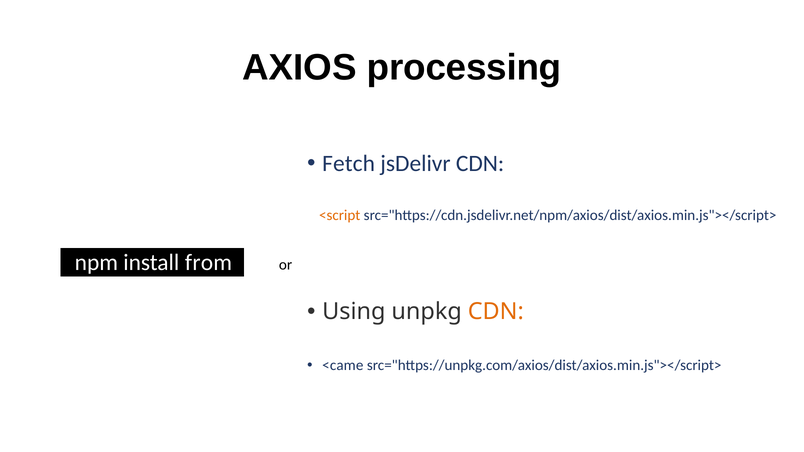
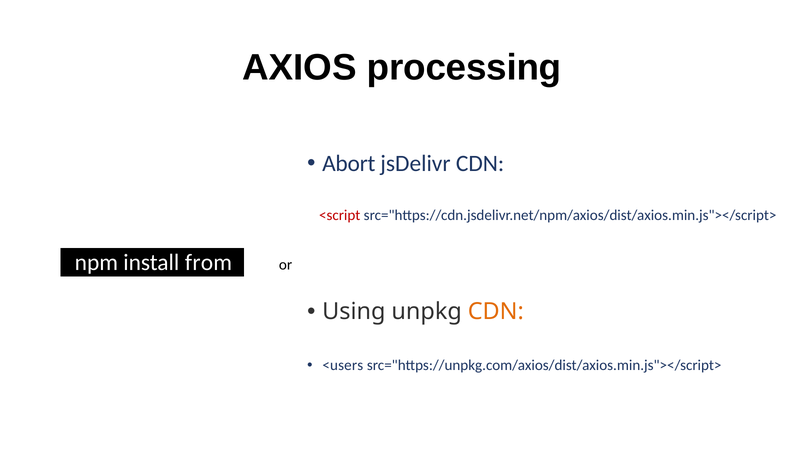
Fetch: Fetch -> Abort (349, 163)
<script colour: orange -> red (340, 215)
<came: <came -> <users (343, 366)
